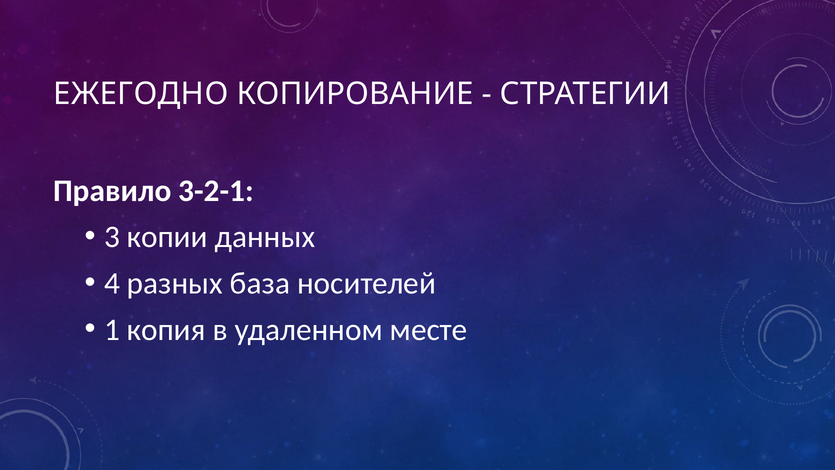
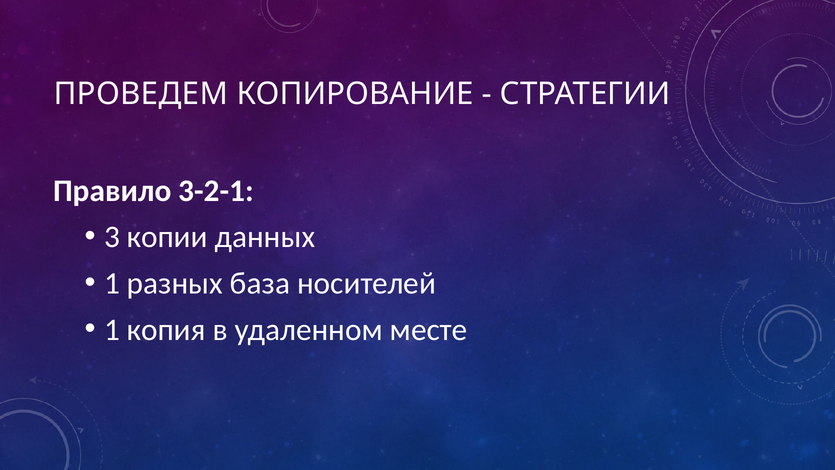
ЕЖЕГОДНО: ЕЖЕГОДНО -> ПРОВЕДЕМ (141, 94)
4: 4 -> 1 (112, 283)
